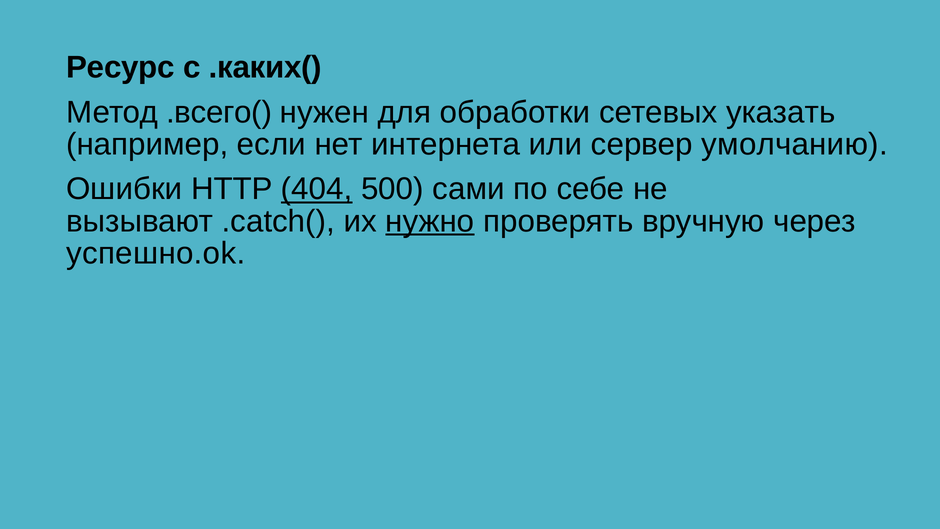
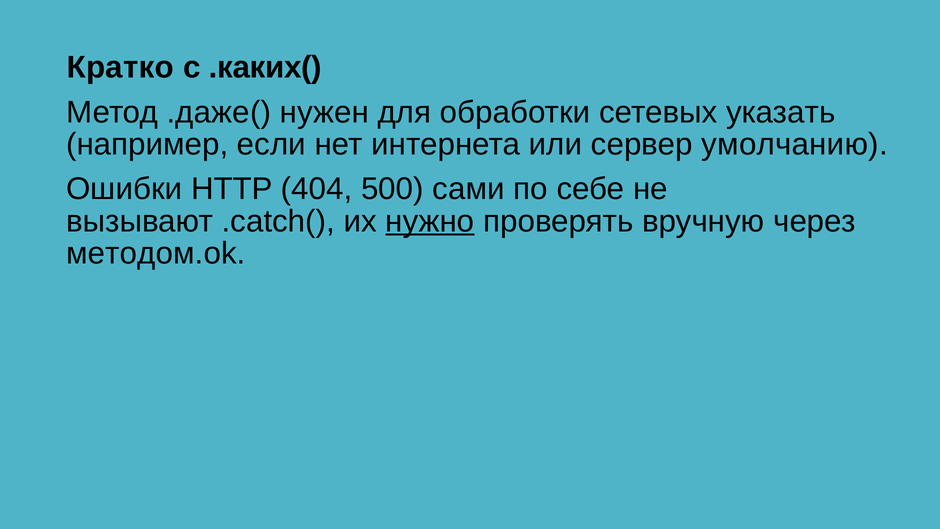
Ресурс: Ресурс -> Кратко (120, 68)
.всего(: .всего( -> .даже( (219, 112)
404 underline: present -> none (317, 189)
успешно.ok: успешно.ok -> методом.ok (156, 253)
